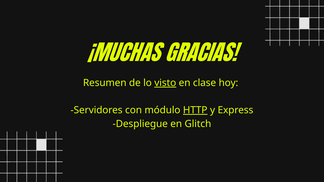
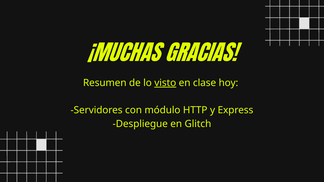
HTTP underline: present -> none (195, 110)
